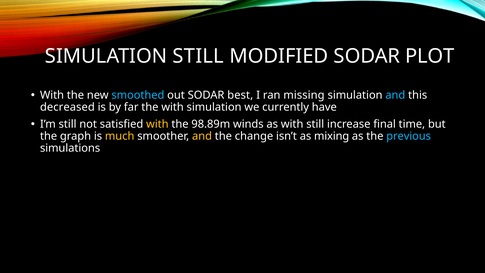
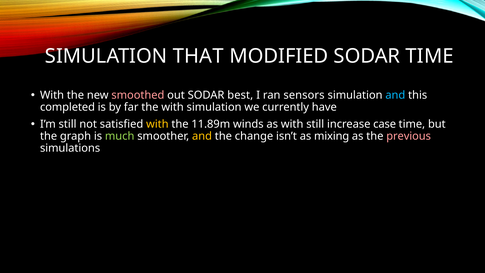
SIMULATION STILL: STILL -> THAT (198, 56)
SODAR PLOT: PLOT -> TIME (430, 56)
smoothed colour: light blue -> pink (138, 95)
missing: missing -> sensors (304, 95)
decreased: decreased -> completed (67, 107)
98.89m: 98.89m -> 11.89m (211, 124)
final: final -> case (385, 124)
much colour: yellow -> light green (120, 136)
previous colour: light blue -> pink (409, 136)
